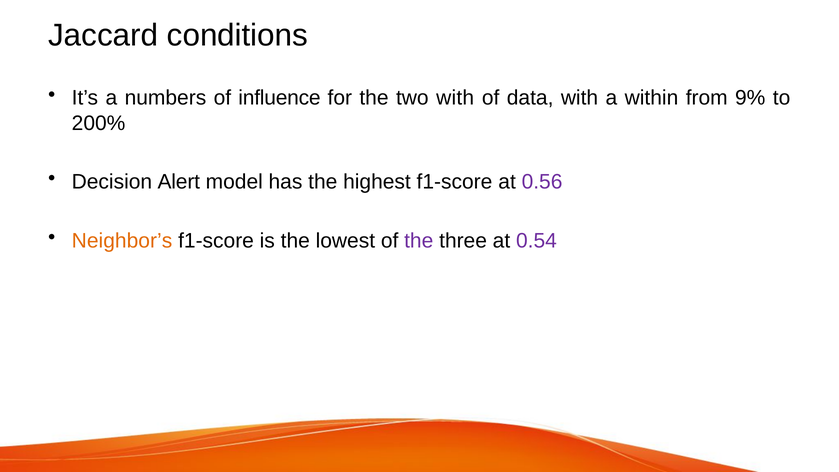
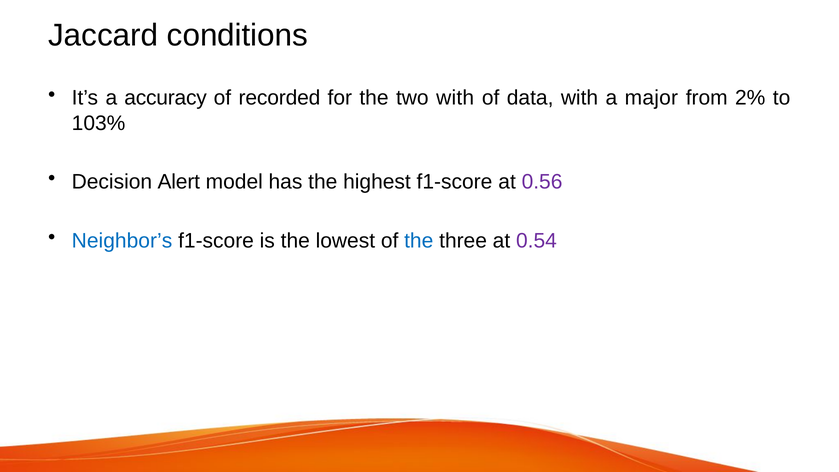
numbers: numbers -> accuracy (166, 98)
influence: influence -> recorded (279, 98)
within: within -> major (651, 98)
9%: 9% -> 2% (750, 98)
200%: 200% -> 103% (99, 123)
Neighbor’s colour: orange -> blue (122, 241)
the colour: purple -> blue (419, 241)
